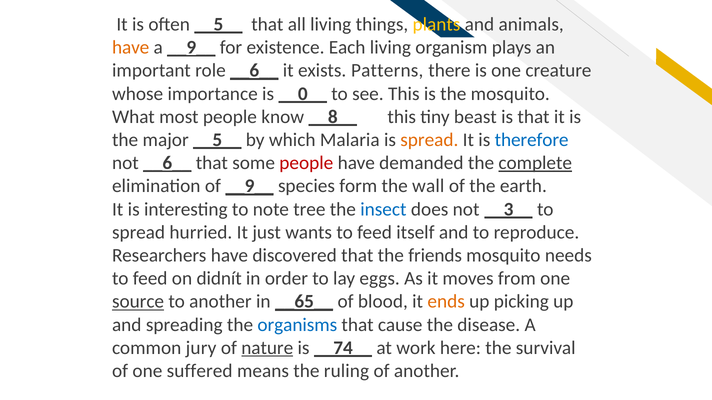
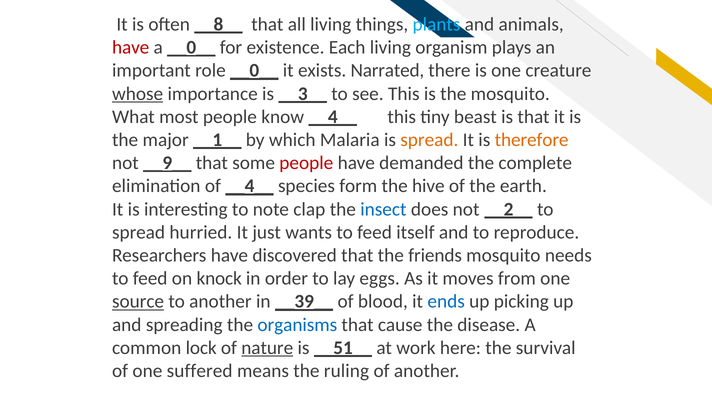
often __5__: __5__ -> __8__ (218, 24)
plants colour: yellow -> light blue (436, 24)
have colour: orange -> red (131, 48)
a __9__: __9__ -> __0__ (191, 48)
role __6__: __6__ -> __0__ (254, 71)
Patterns: Patterns -> Narrated (387, 71)
whose underline: none -> present (138, 94)
__0__: __0__ -> __3__ (303, 94)
know __8__: __8__ -> __4__ (333, 117)
major __5__: __5__ -> __1__ (217, 140)
therefore colour: blue -> orange (532, 140)
not __6__: __6__ -> __9__ (167, 163)
complete underline: present -> none (535, 163)
of __9__: __9__ -> __4__ (250, 186)
wall: wall -> hive (428, 186)
tree: tree -> clap (309, 209)
__3__: __3__ -> __2__ (509, 209)
didnít: didnít -> knock (219, 279)
__65__: __65__ -> __39__ (304, 302)
ends colour: orange -> blue (446, 302)
jury: jury -> lock (201, 348)
__74__: __74__ -> __51__ (343, 348)
